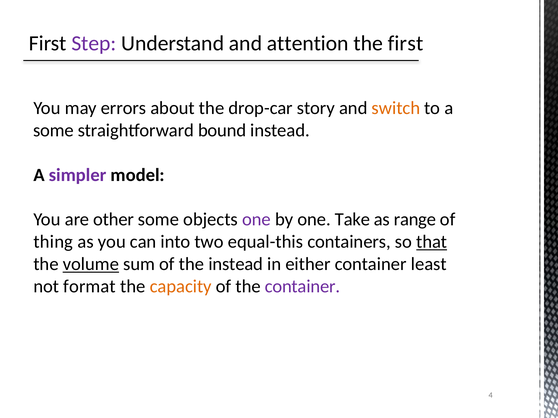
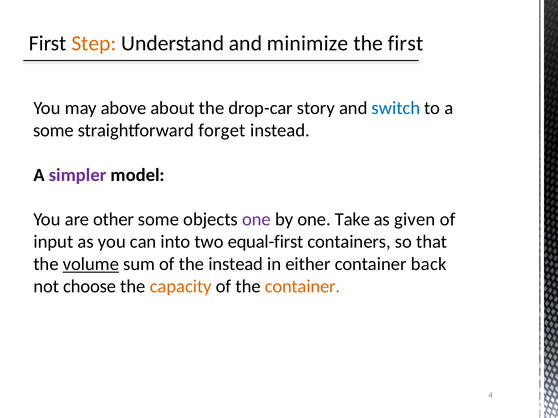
Step colour: purple -> orange (94, 43)
attention: attention -> minimize (308, 43)
errors: errors -> above (124, 108)
switch colour: orange -> blue (396, 108)
bound: bound -> forget (222, 131)
range: range -> given (415, 220)
thing: thing -> input (53, 242)
equal-this: equal-this -> equal-first (266, 242)
that underline: present -> none (432, 242)
least: least -> back (429, 264)
format: format -> choose (90, 287)
container colour: purple -> orange (302, 287)
